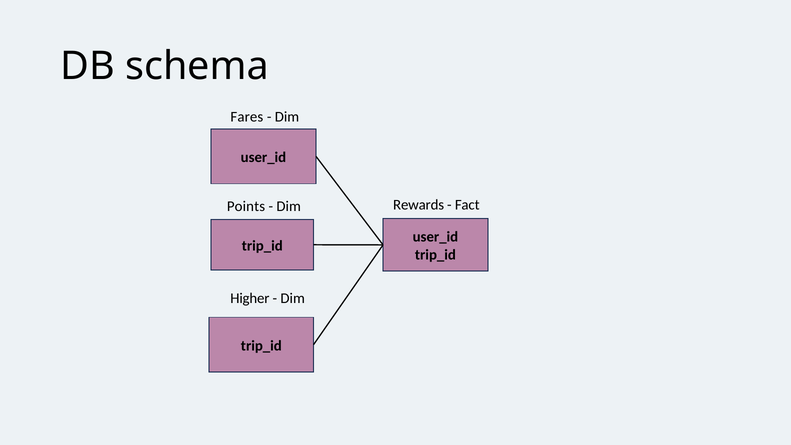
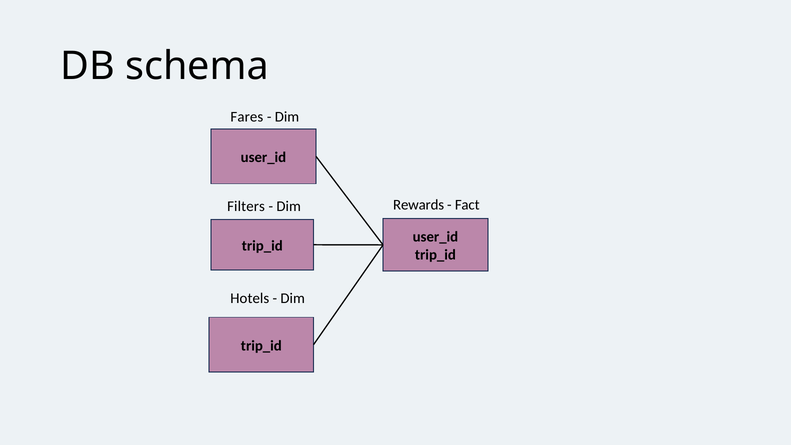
Points: Points -> Filters (246, 206)
Higher: Higher -> Hotels (250, 298)
